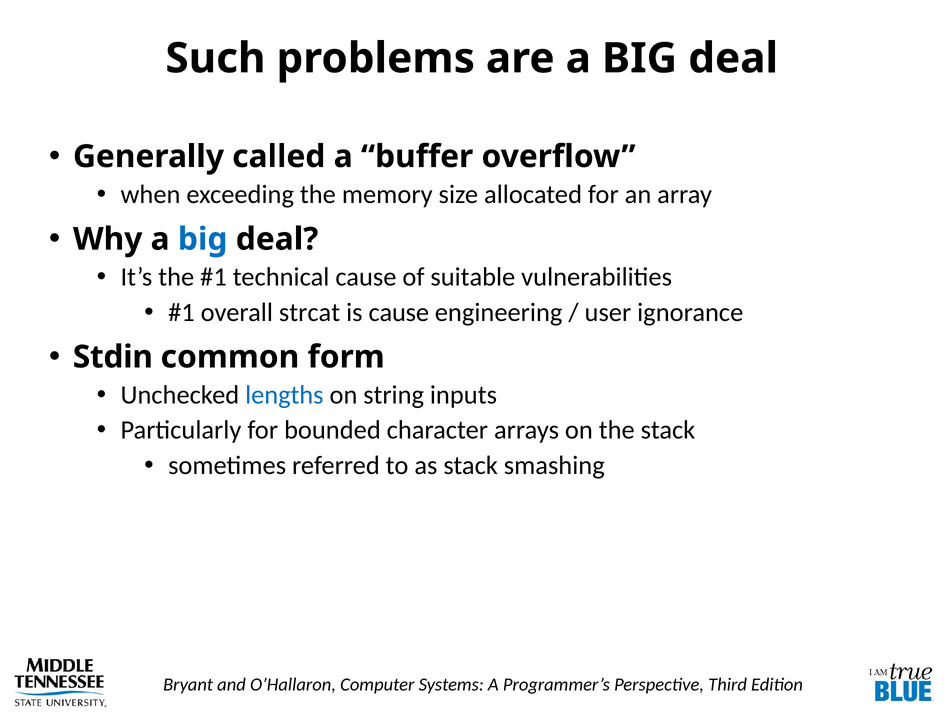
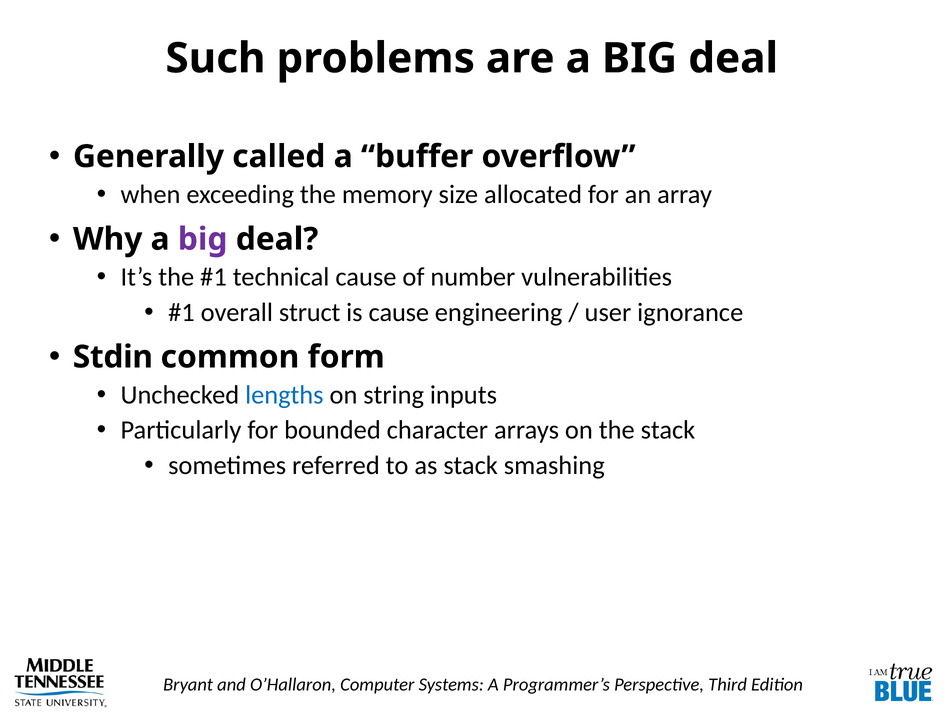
big colour: blue -> purple (203, 239)
suitable: suitable -> number (473, 277)
strcat: strcat -> struct (310, 312)
